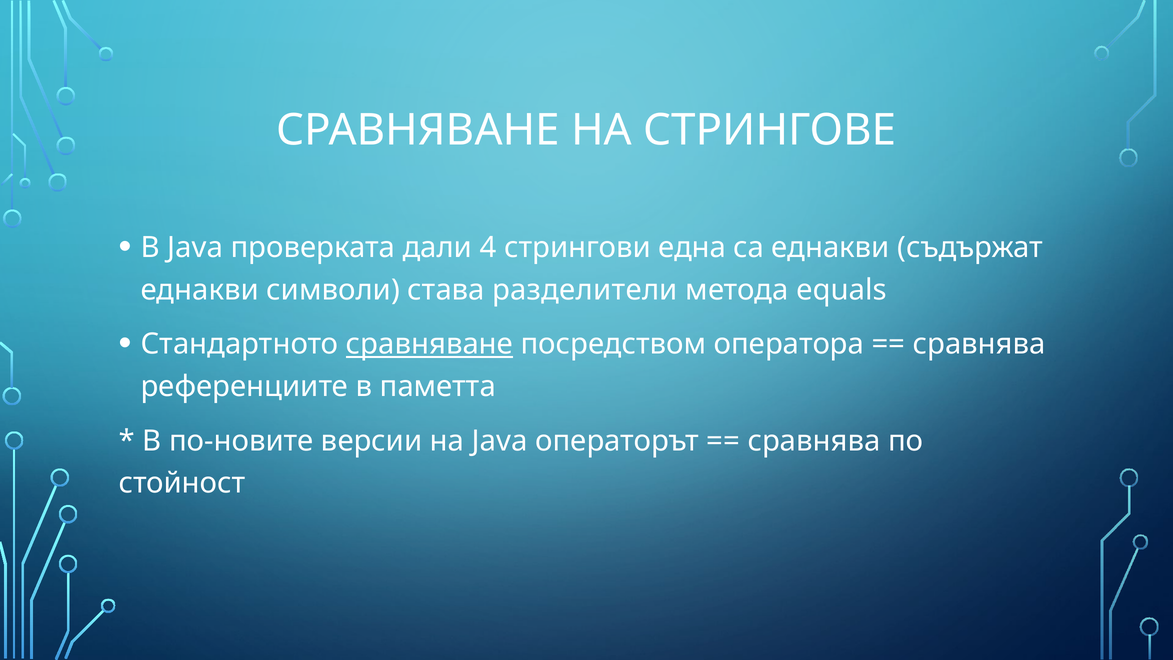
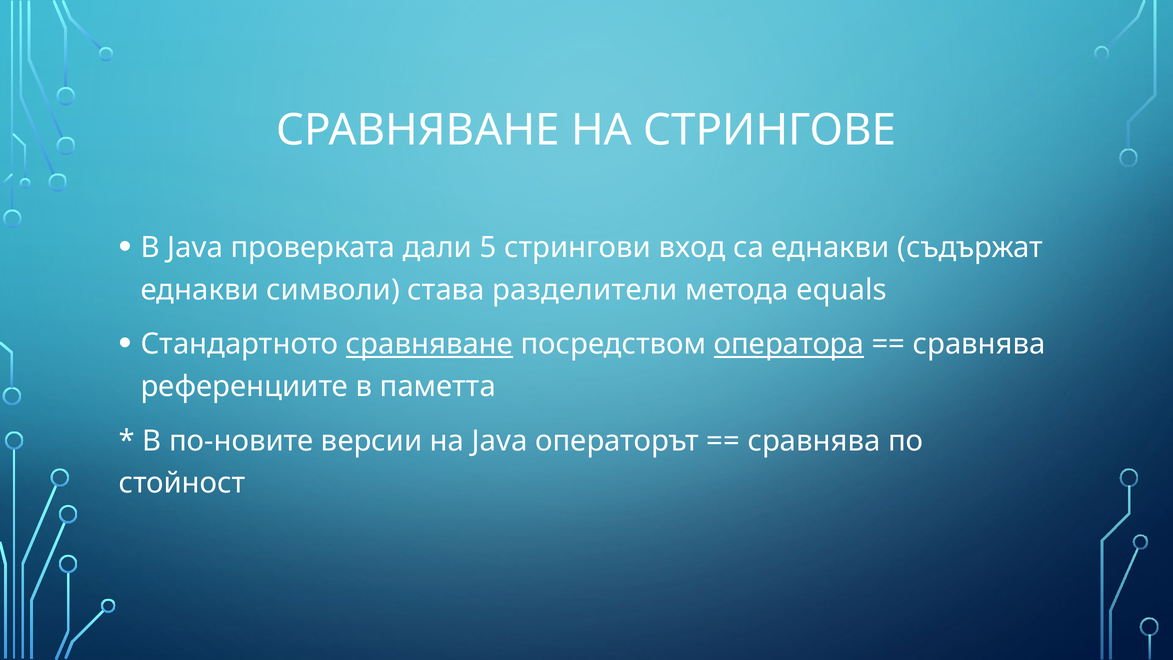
4: 4 -> 5 (488, 248)
една: една -> вход (692, 248)
оператора underline: none -> present (789, 344)
